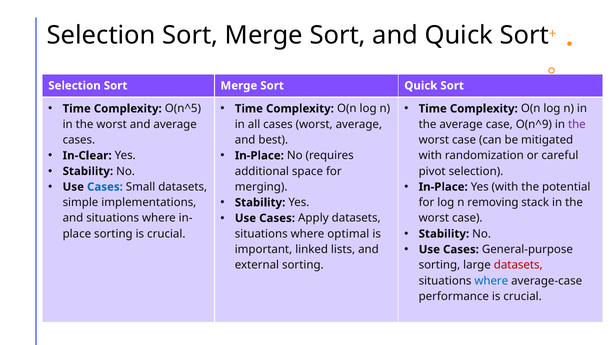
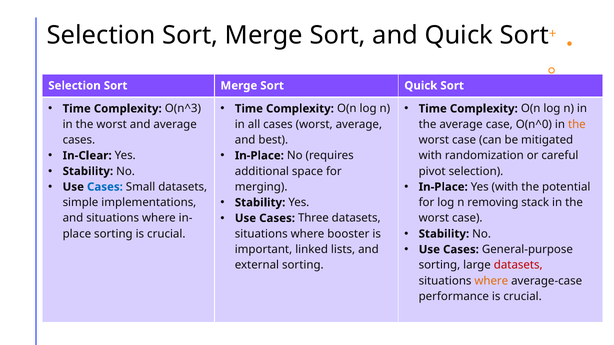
O(n^5: O(n^5 -> O(n^3 (183, 109)
O(n^9: O(n^9 -> O(n^0 (534, 124)
the colour: purple -> orange (577, 124)
Apply: Apply -> Three (313, 218)
optimal: optimal -> booster (348, 234)
where colour: blue -> orange (491, 281)
